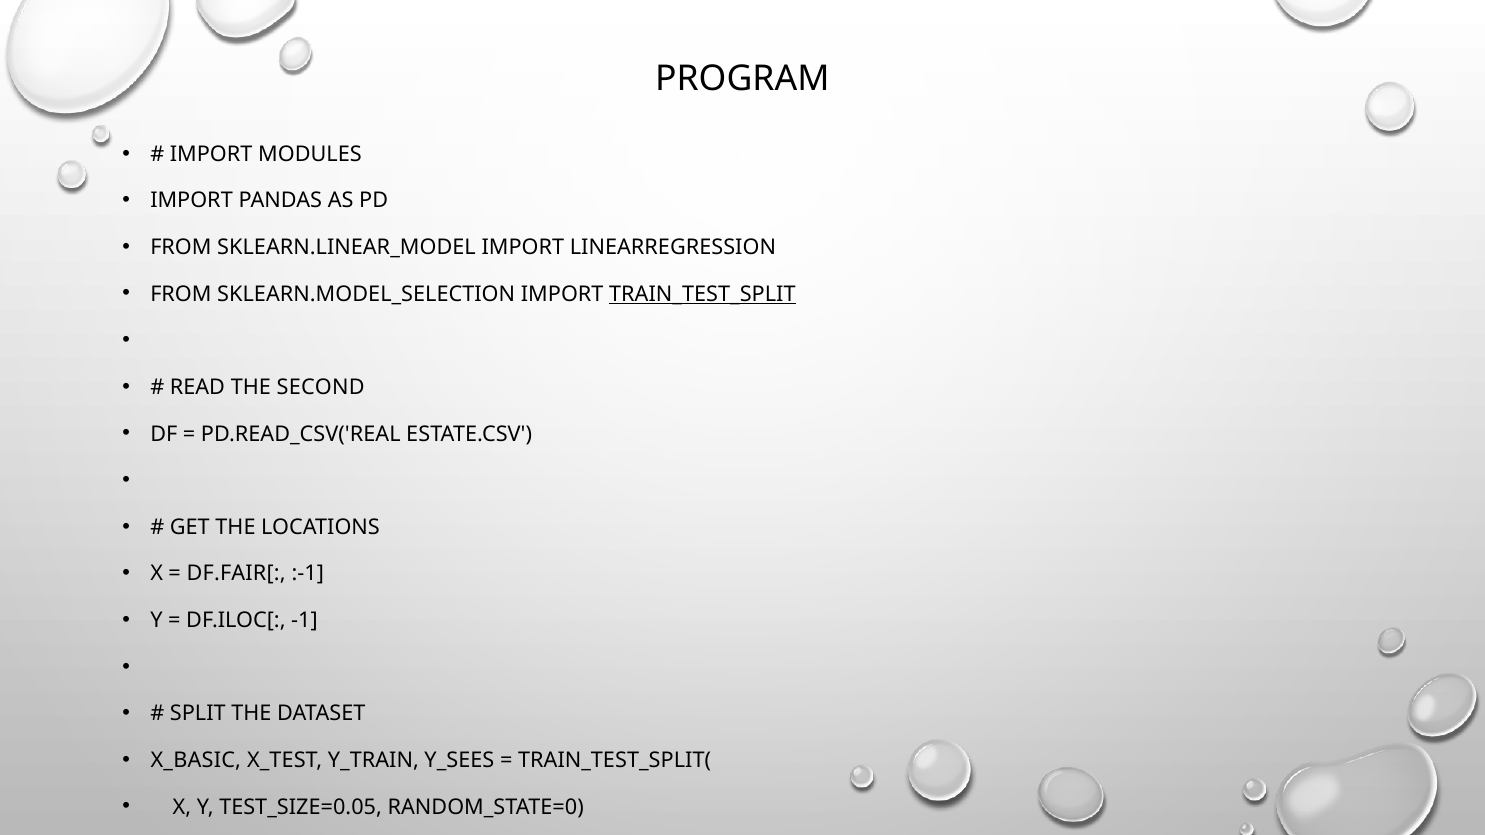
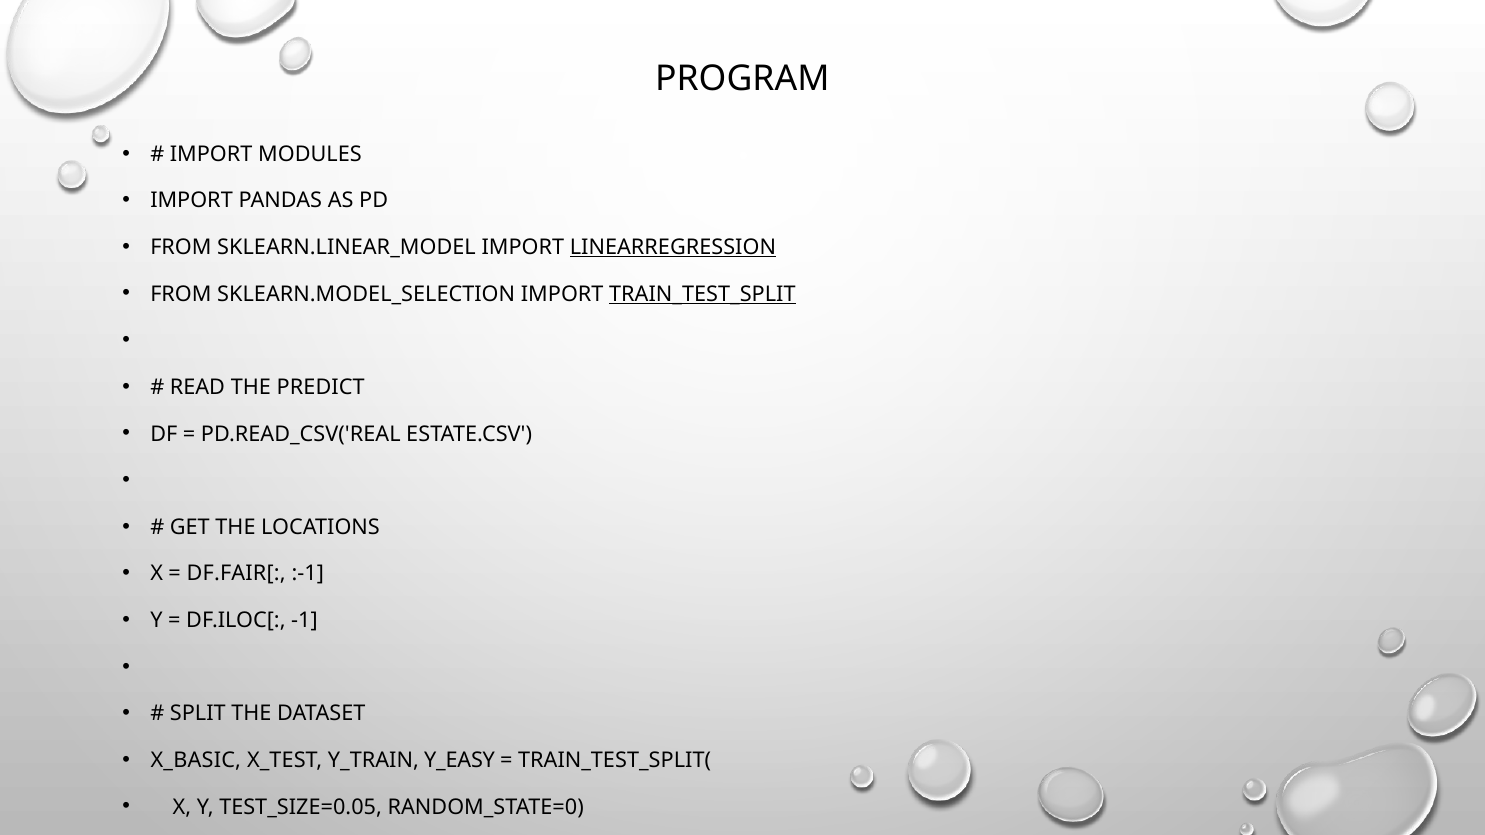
LINEARREGRESSION underline: none -> present (673, 247)
SECOND: SECOND -> PREDICT (321, 387)
Y_SEES: Y_SEES -> Y_EASY (460, 761)
